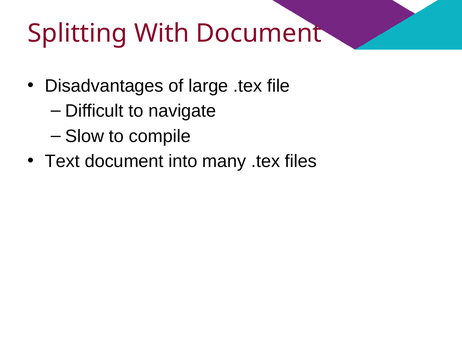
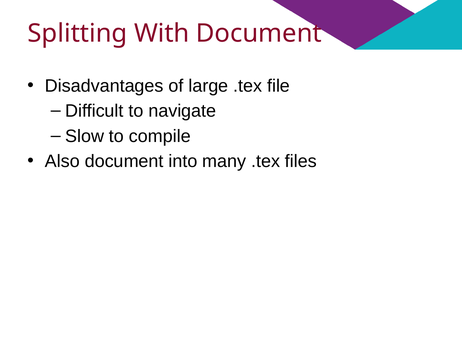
Text: Text -> Also (62, 161)
